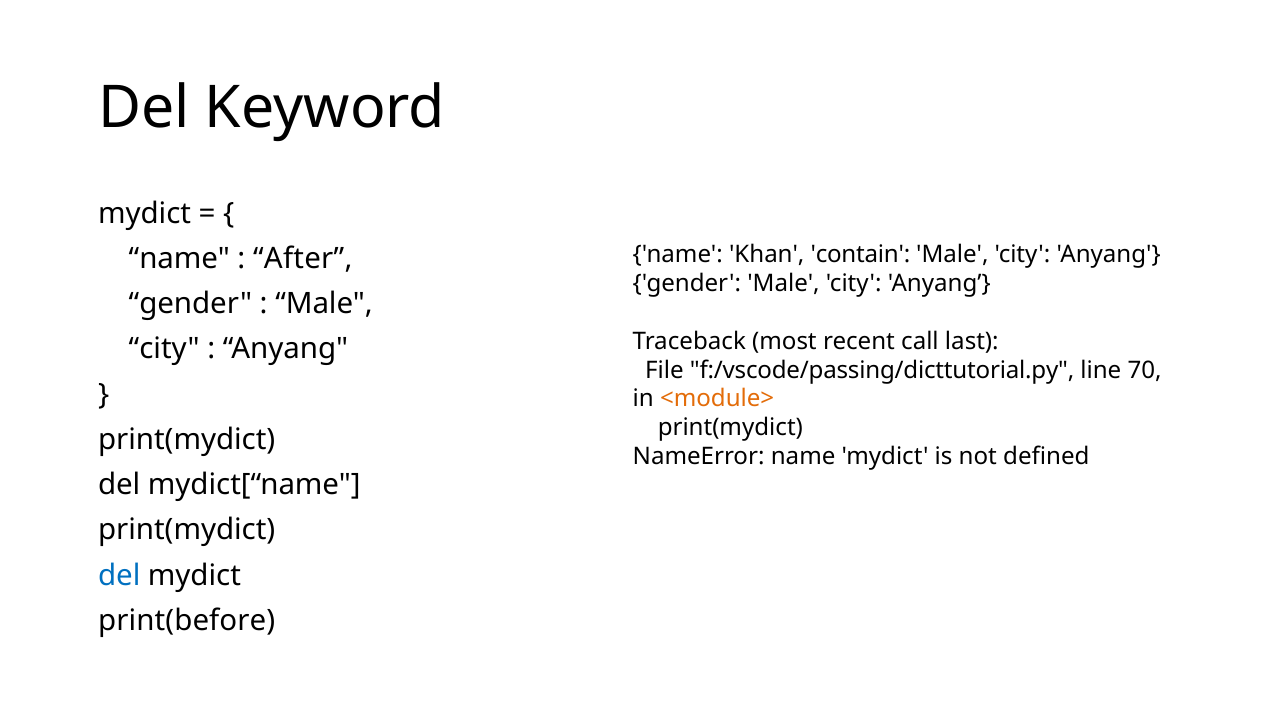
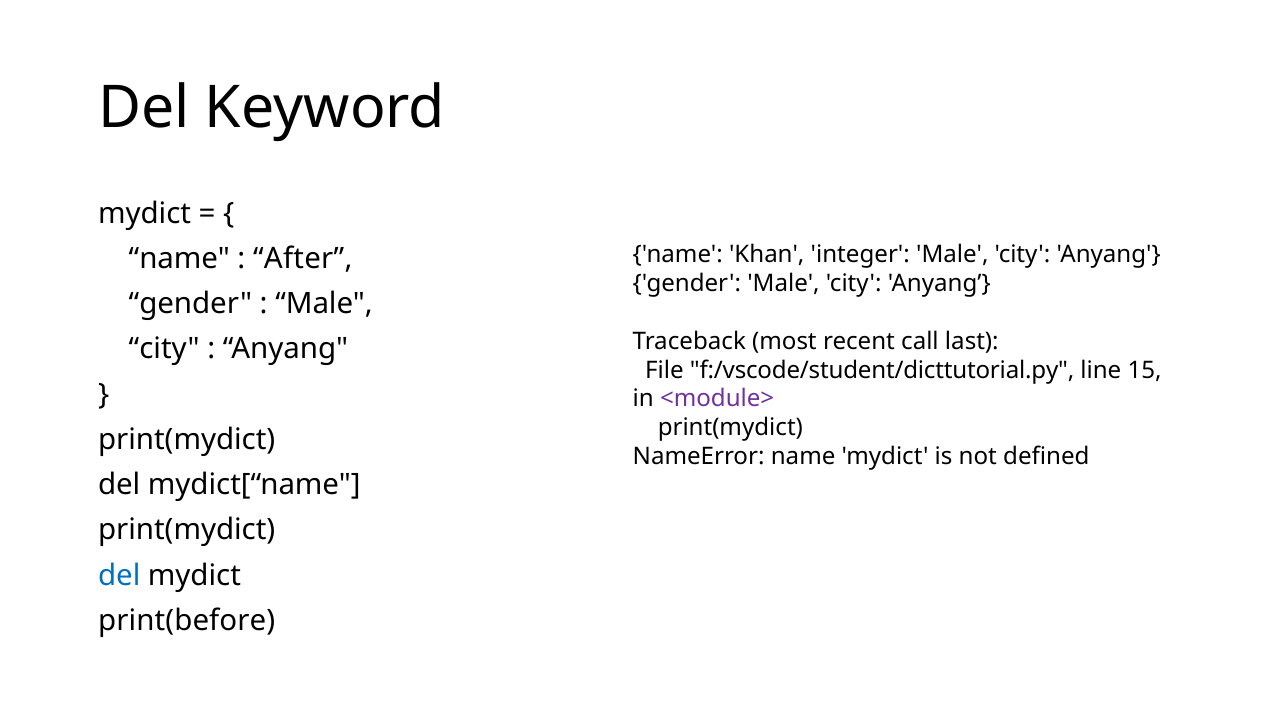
contain: contain -> integer (860, 254)
f:/vscode/passing/dicttutorial.py: f:/vscode/passing/dicttutorial.py -> f:/vscode/student/dicttutorial.py (882, 370)
70: 70 -> 15 (1145, 370)
<module> colour: orange -> purple (717, 399)
